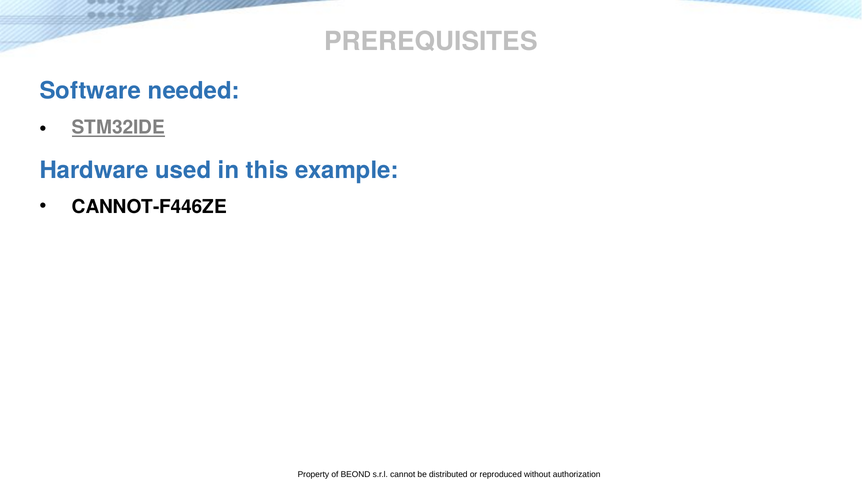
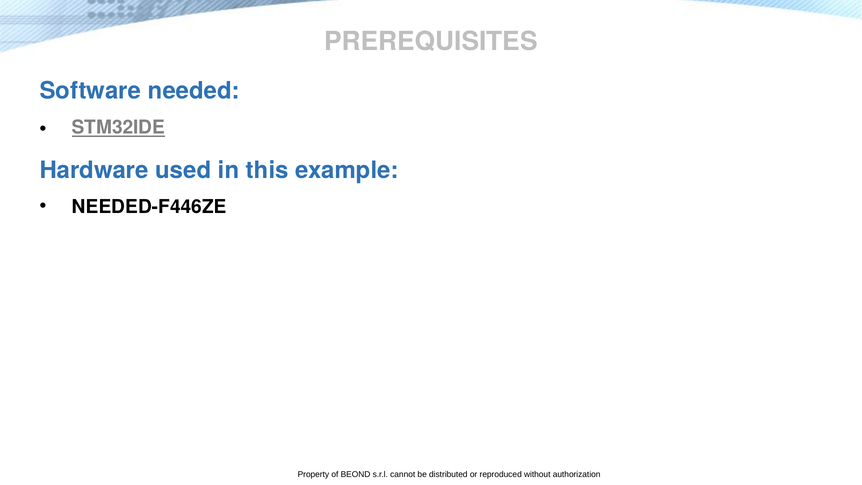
CANNOT-F446ZE: CANNOT-F446ZE -> NEEDED-F446ZE (149, 207)
